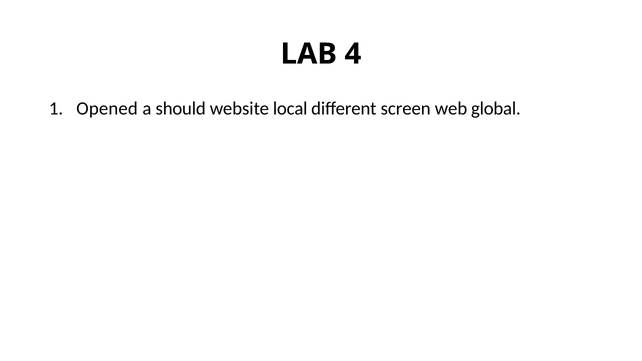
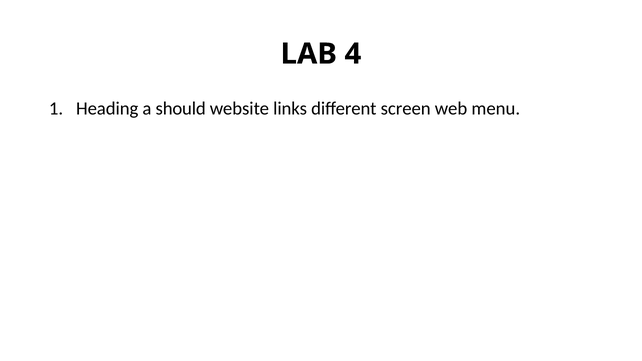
Opened: Opened -> Heading (107, 109)
local: local -> links (290, 109)
global: global -> menu (496, 109)
